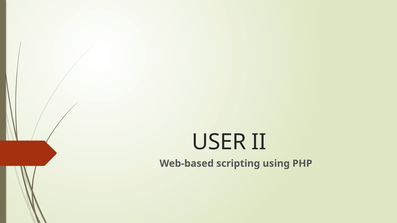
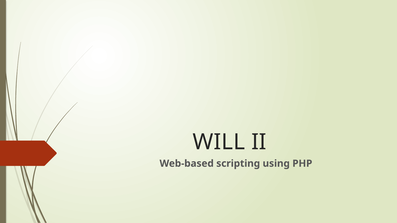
USER: USER -> WILL (219, 142)
